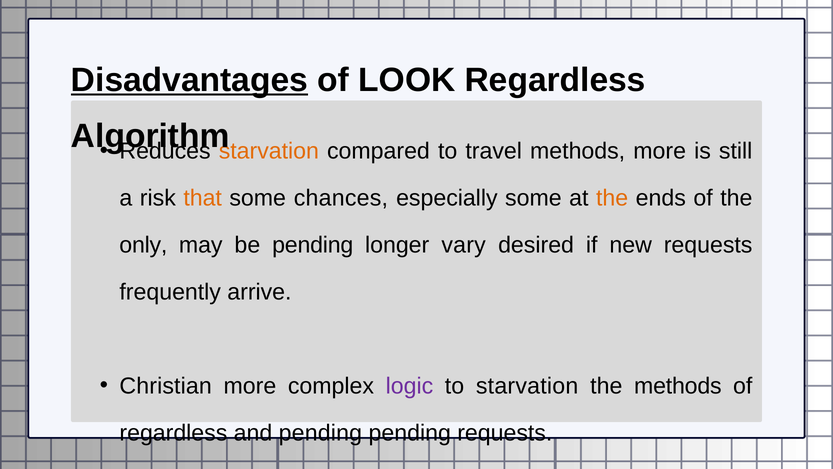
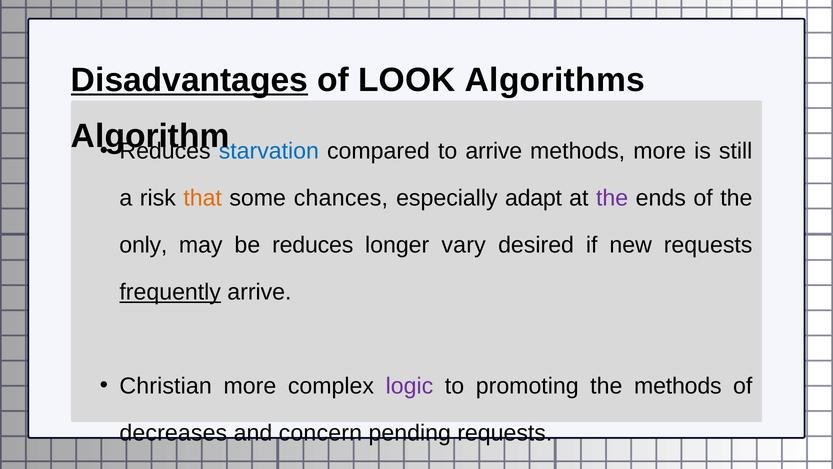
LOOK Regardless: Regardless -> Algorithms (555, 80)
starvation colour: orange -> blue (269, 151)
to travel: travel -> arrive (494, 151)
especially some: some -> adapt (534, 198)
the colour: orange -> purple (612, 198)
be pending: pending -> reduces (313, 245)
frequently underline: none -> present (170, 292)
to starvation: starvation -> promoting (527, 386)
regardless: regardless -> decreases (173, 433)
and pending: pending -> concern (320, 433)
